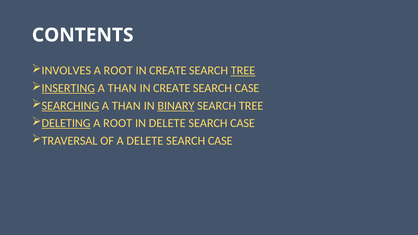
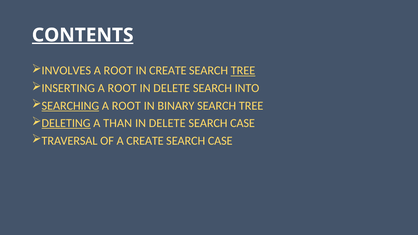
CONTENTS underline: none -> present (83, 35)
INSERTING underline: present -> none (68, 88)
THAN: THAN -> ROOT (122, 88)
CREATE: CREATE -> DELETE (172, 88)
CASE: CASE -> INTO (247, 88)
THAN: THAN -> ROOT (126, 106)
BINARY underline: present -> none (176, 106)
ROOT: ROOT -> THAN (118, 123)
A DELETE: DELETE -> CREATE (145, 141)
